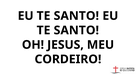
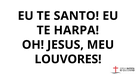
SANTO: SANTO -> HARPA (76, 30)
CORDEIRO: CORDEIRO -> LOUVORES (68, 59)
